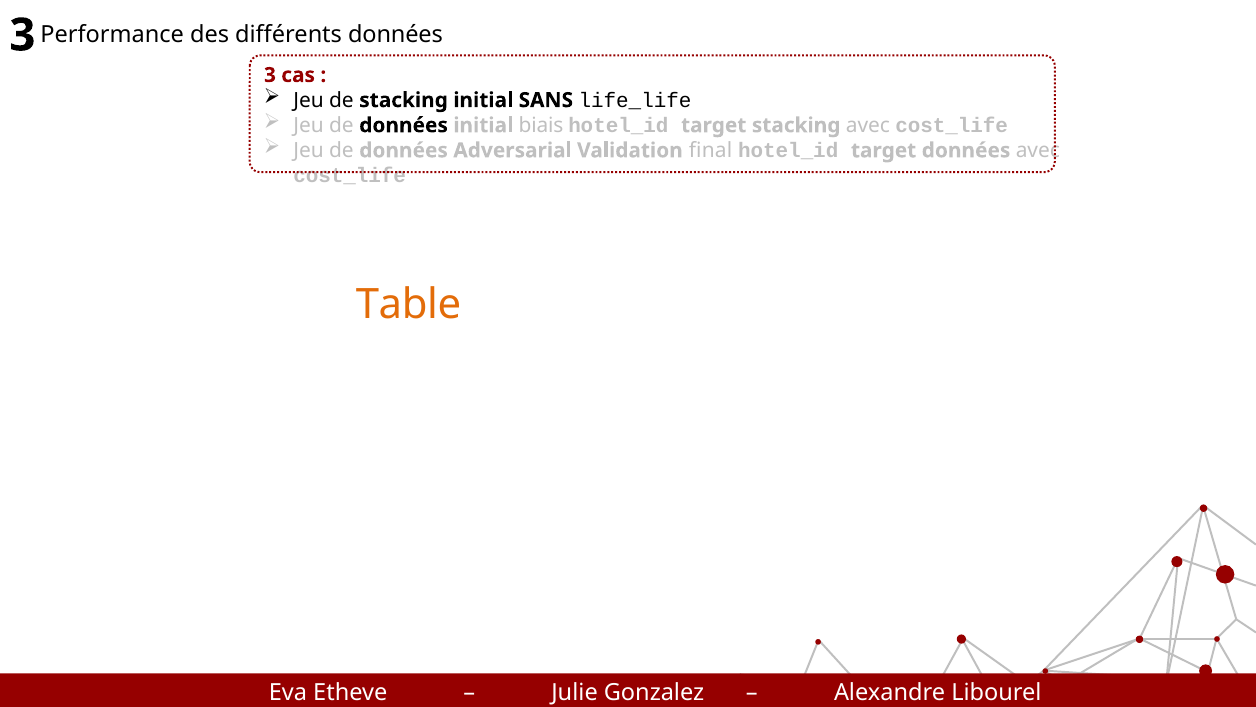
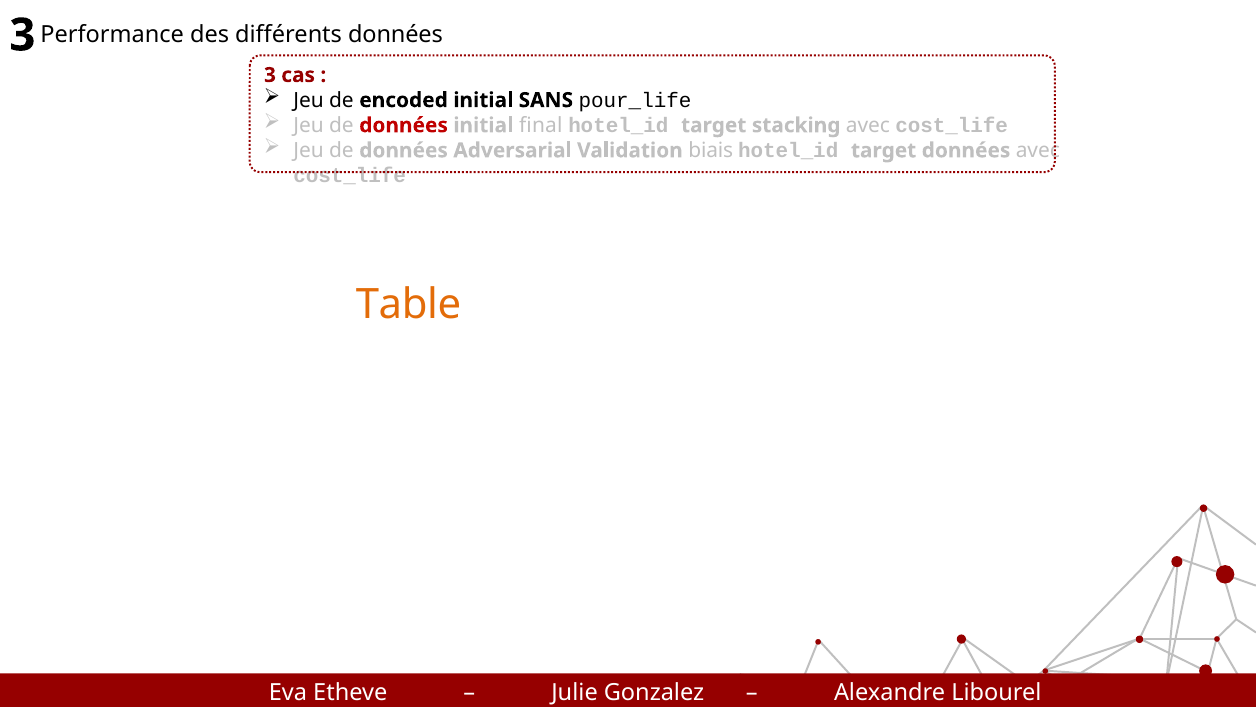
de stacking: stacking -> encoded (404, 100)
life_life: life_life -> pour_life (635, 100)
données colour: black -> red (404, 125)
biais: biais -> final (541, 125)
final: final -> biais (711, 150)
